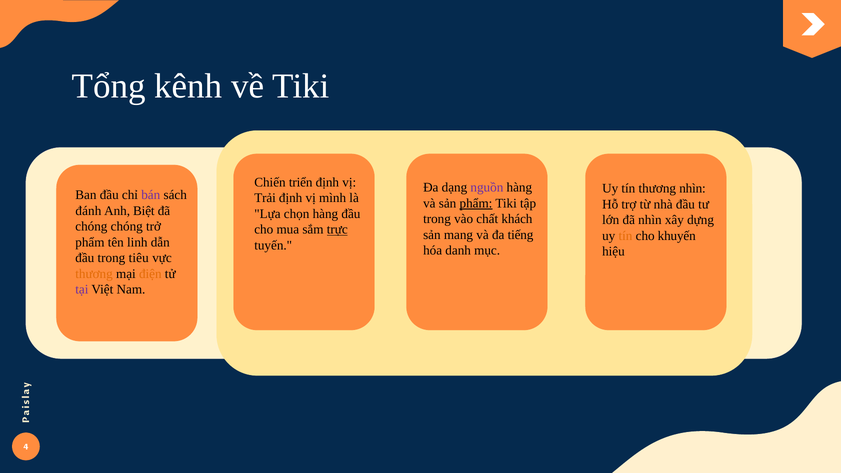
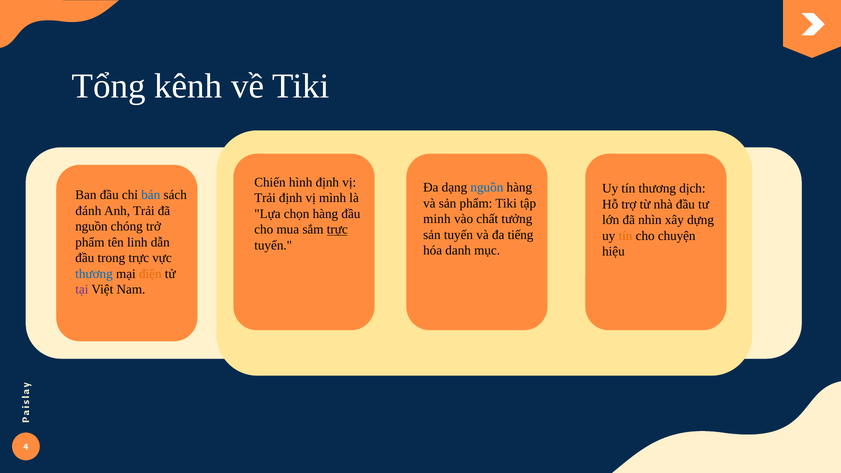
triển: triển -> hình (301, 182)
nguồn colour: purple -> blue (487, 188)
thương nhìn: nhìn -> dịch (692, 189)
bán colour: purple -> blue (151, 195)
phẩm underline: present -> none (476, 203)
Anh Biệt: Biệt -> Trải (144, 211)
trong: trong -> minh (437, 219)
khách: khách -> tưởng (517, 219)
chóng: chóng -> nguồn (91, 227)
sản mang: mang -> tuyến (458, 235)
khuyến: khuyến -> chuyện (677, 236)
trong tiêu: tiêu -> trực (139, 258)
thương colour: orange -> blue (94, 274)
